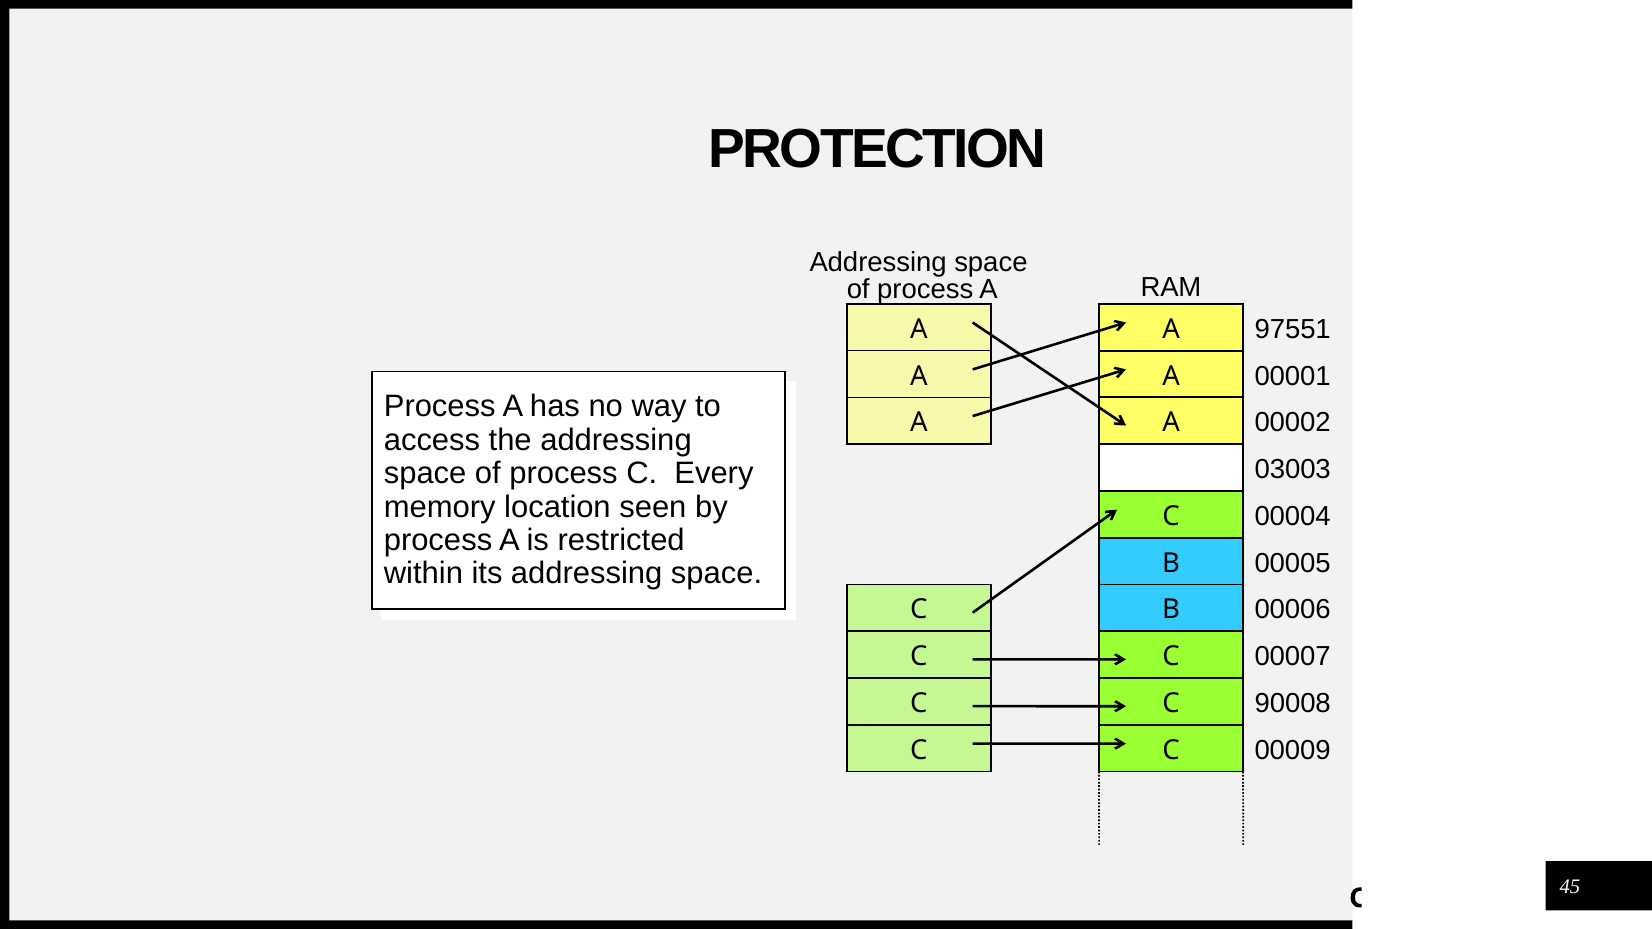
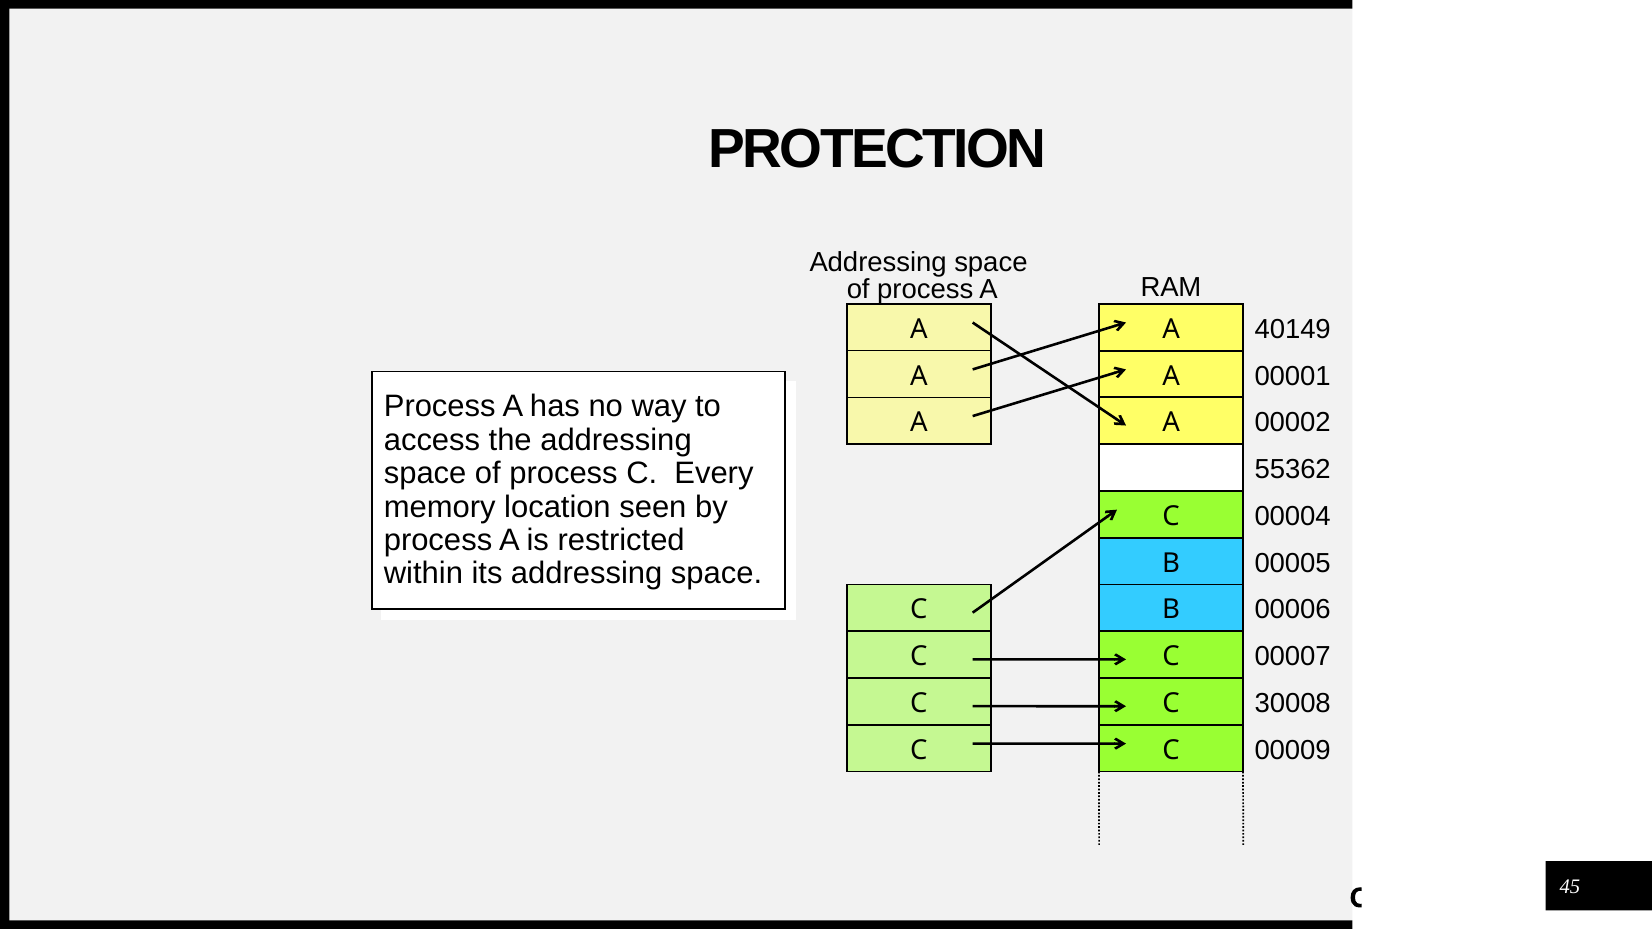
97551: 97551 -> 40149 (1293, 329)
03003: 03003 -> 55362 (1293, 470)
90008: 90008 -> 30008 (1293, 704)
